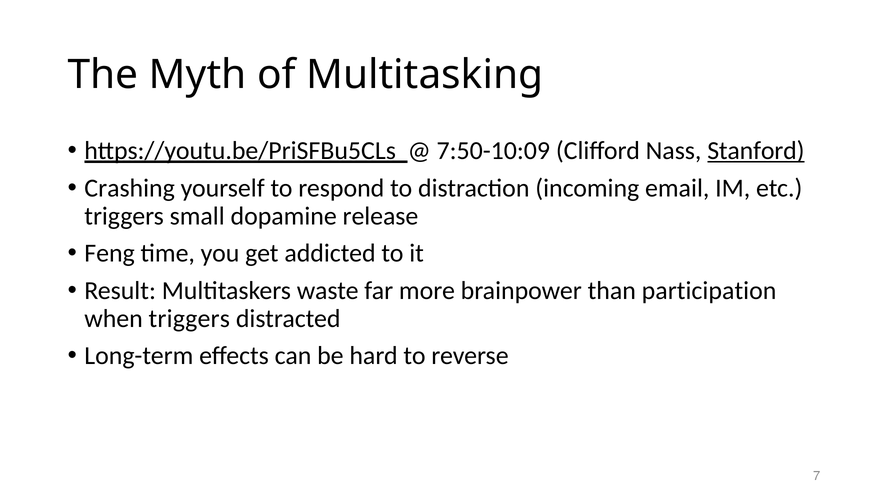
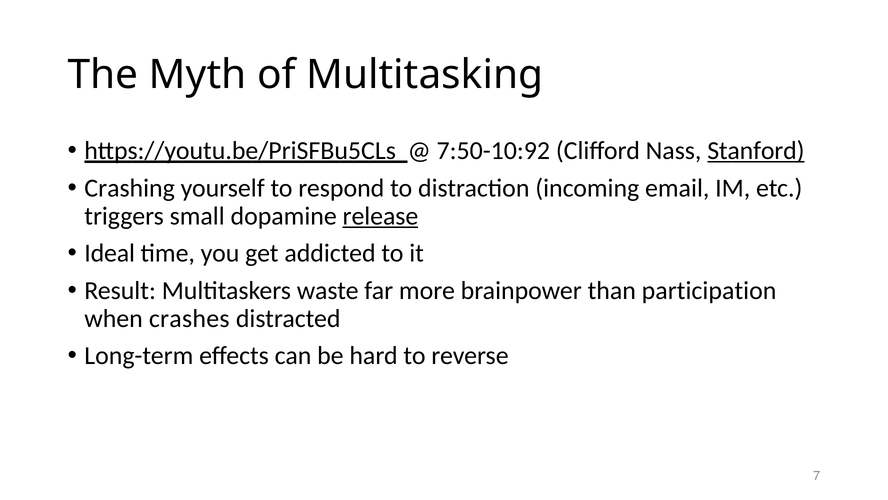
7:50-10:09: 7:50-10:09 -> 7:50-10:92 (493, 151)
release underline: none -> present (380, 216)
Feng: Feng -> Ideal (110, 253)
when triggers: triggers -> crashes (189, 318)
